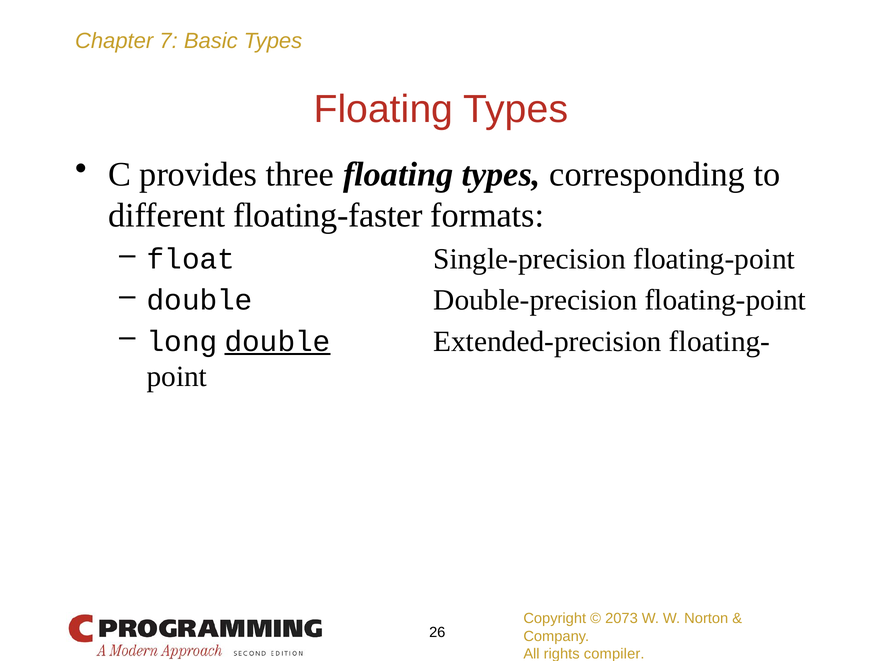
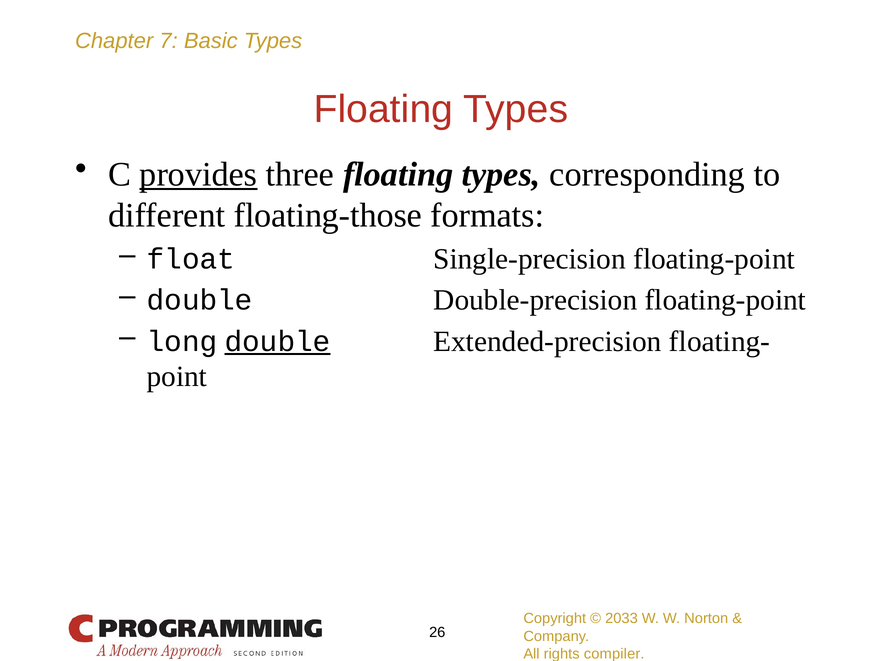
provides underline: none -> present (198, 174)
floating-faster: floating-faster -> floating-those (328, 216)
2073: 2073 -> 2033 (621, 619)
